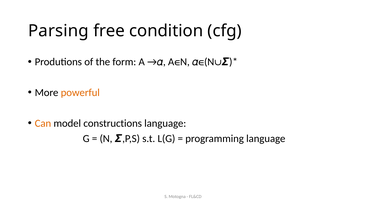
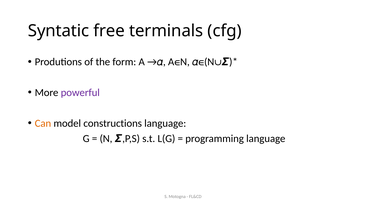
Parsing: Parsing -> Syntatic (59, 31)
condition: condition -> terminals (166, 31)
powerful colour: orange -> purple (80, 93)
